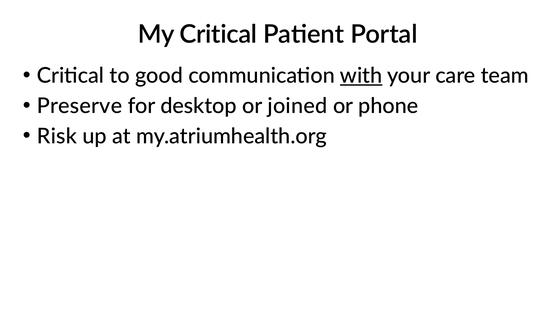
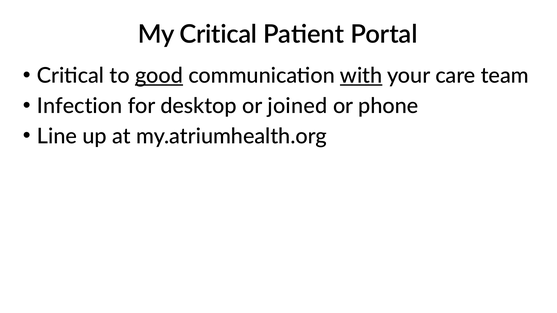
good underline: none -> present (159, 76)
Preserve: Preserve -> Infection (80, 106)
Risk: Risk -> Line (57, 137)
